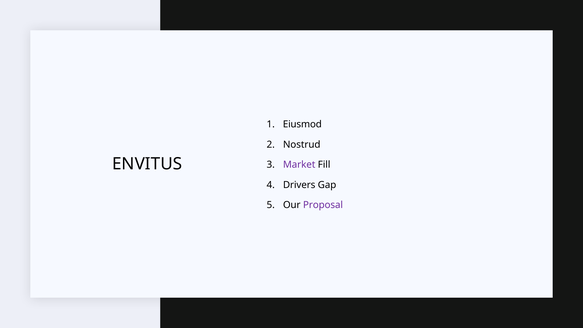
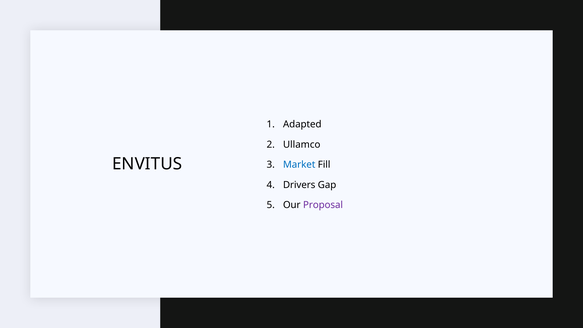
Eiusmod: Eiusmod -> Adapted (302, 124)
Nostrud: Nostrud -> Ullamco (302, 144)
Market colour: purple -> blue (299, 165)
